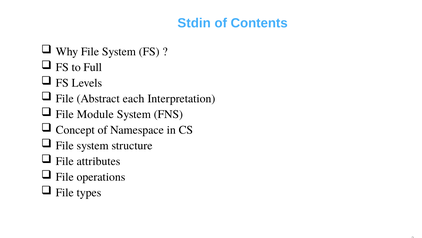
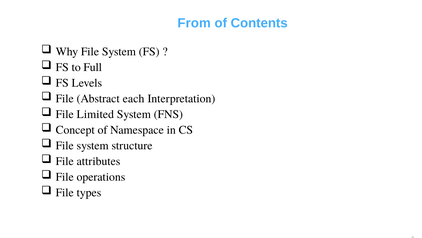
Stdin: Stdin -> From (194, 23)
Module: Module -> Limited (95, 114)
